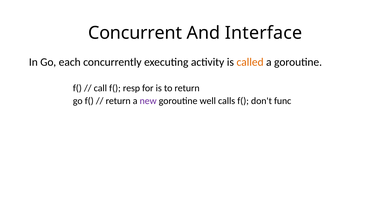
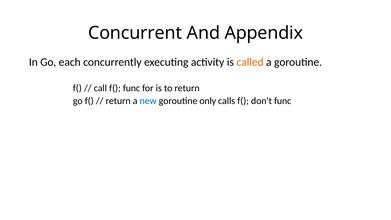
Interface: Interface -> Appendix (264, 33)
f( resp: resp -> func (131, 88)
new colour: purple -> blue (148, 101)
well: well -> only (208, 101)
